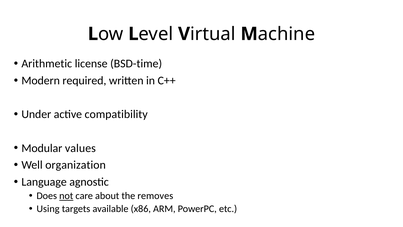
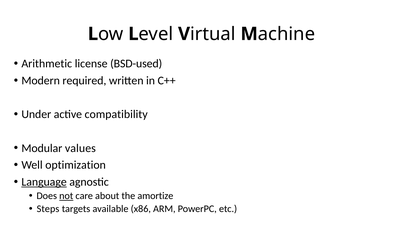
BSD-time: BSD-time -> BSD-used (136, 64)
organization: organization -> optimization (76, 165)
Language underline: none -> present (44, 182)
removes: removes -> amortize (155, 196)
Using: Using -> Steps (48, 209)
